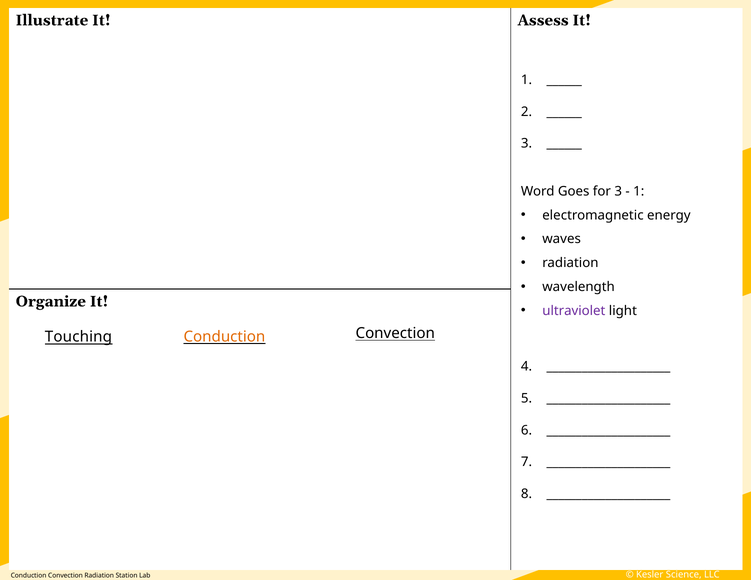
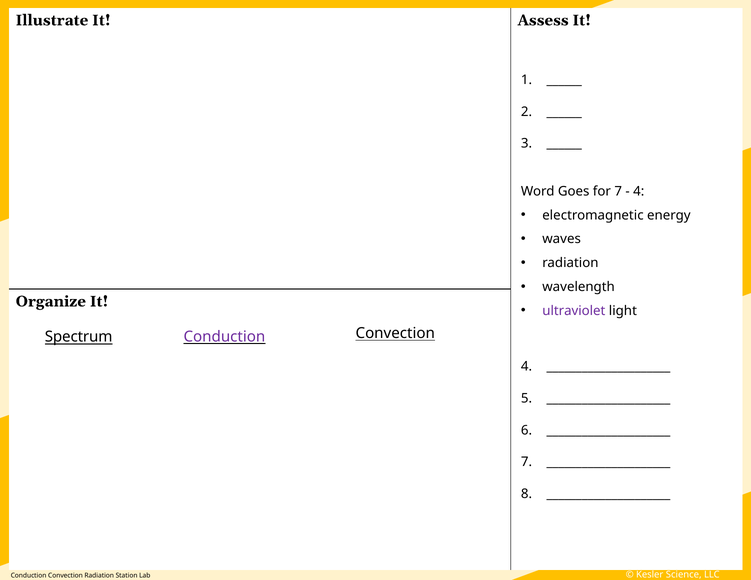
for 3: 3 -> 7 (618, 191)
1: 1 -> 4 (639, 191)
Conduction colour: orange -> purple (224, 337)
Touching: Touching -> Spectrum (79, 337)
